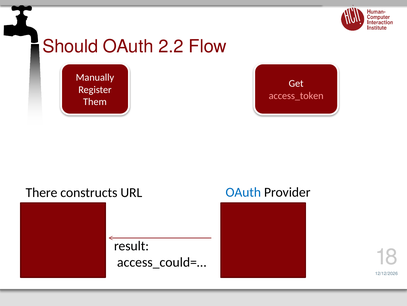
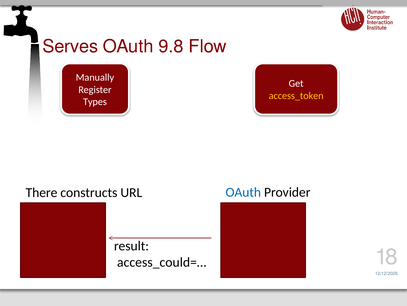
Should: Should -> Serves (70, 46)
2.2: 2.2 -> 9.8 (171, 46)
access_token colour: pink -> yellow (296, 96)
Them: Them -> Types (95, 102)
